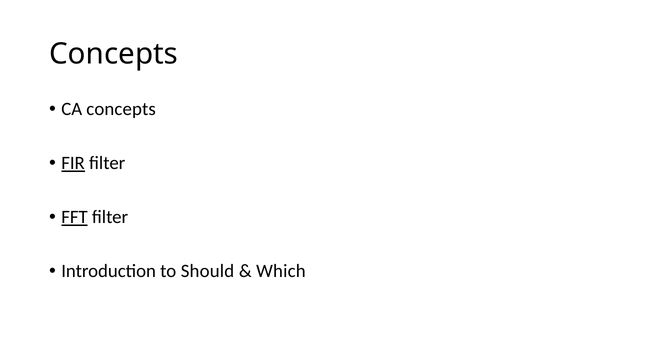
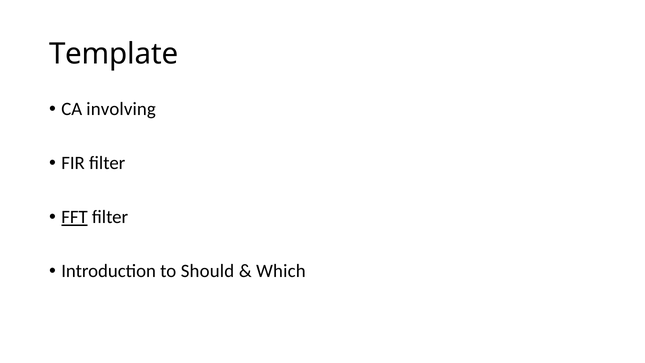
Concepts: Concepts -> Template (114, 54)
CA concepts: concepts -> involving (121, 109)
FIR underline: present -> none (73, 163)
